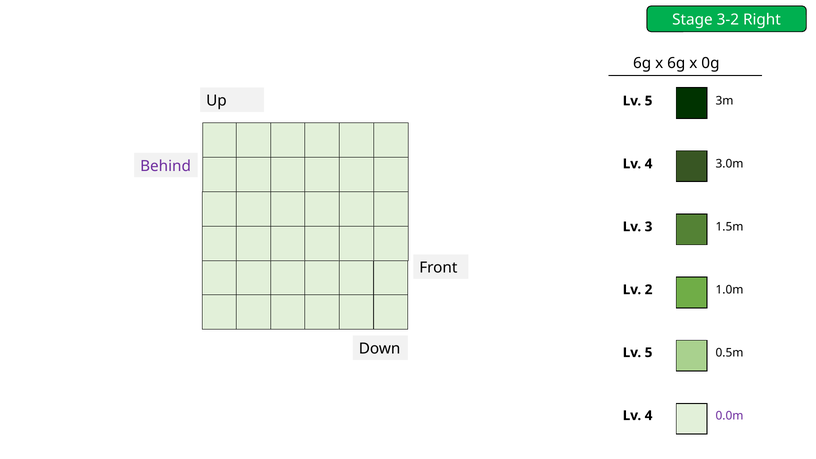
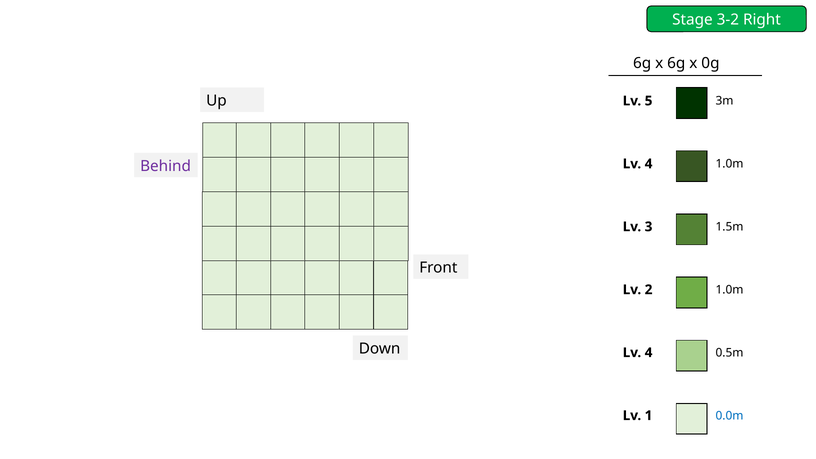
3.0m: 3.0m -> 1.0m (730, 164)
5: 5 -> 4 (649, 353)
0.0m colour: purple -> blue (730, 416)
4: 4 -> 1 (649, 416)
